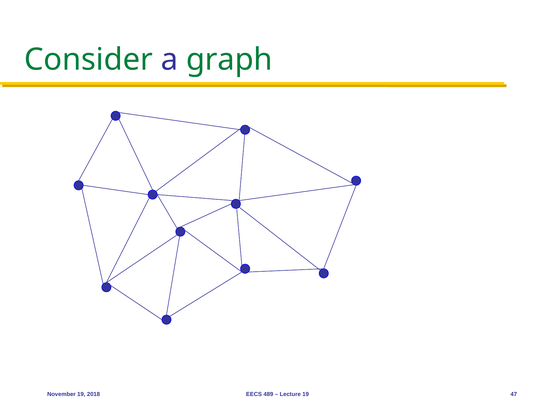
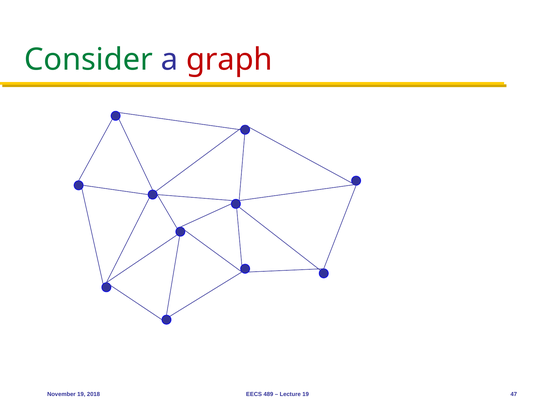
graph colour: green -> red (229, 59)
